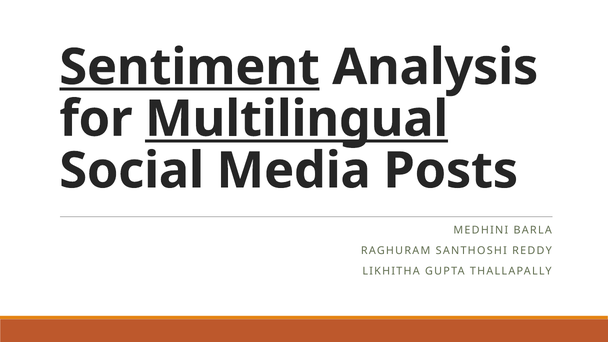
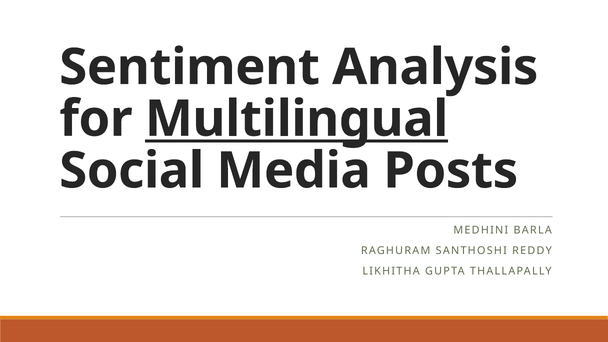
Sentiment underline: present -> none (190, 67)
